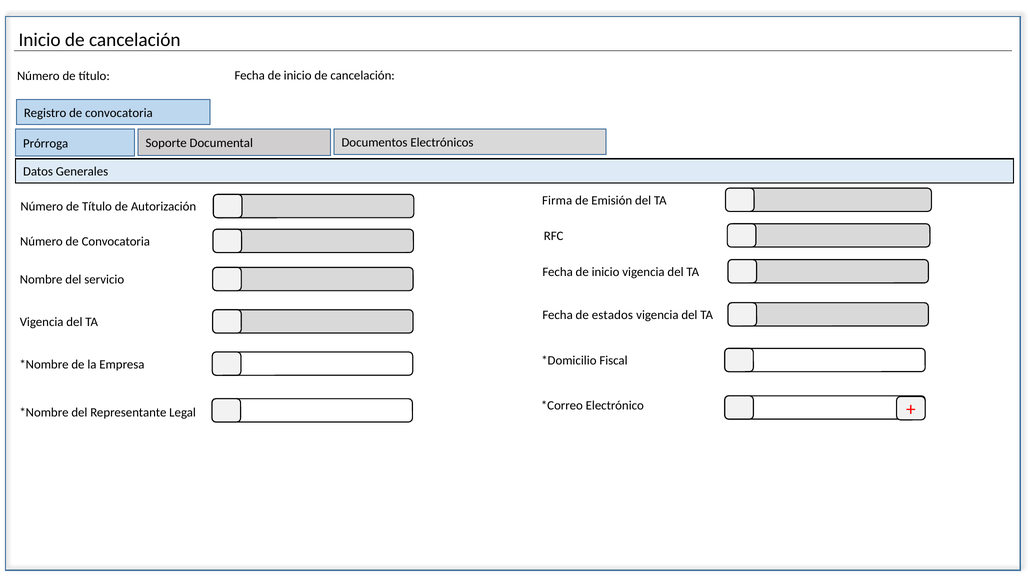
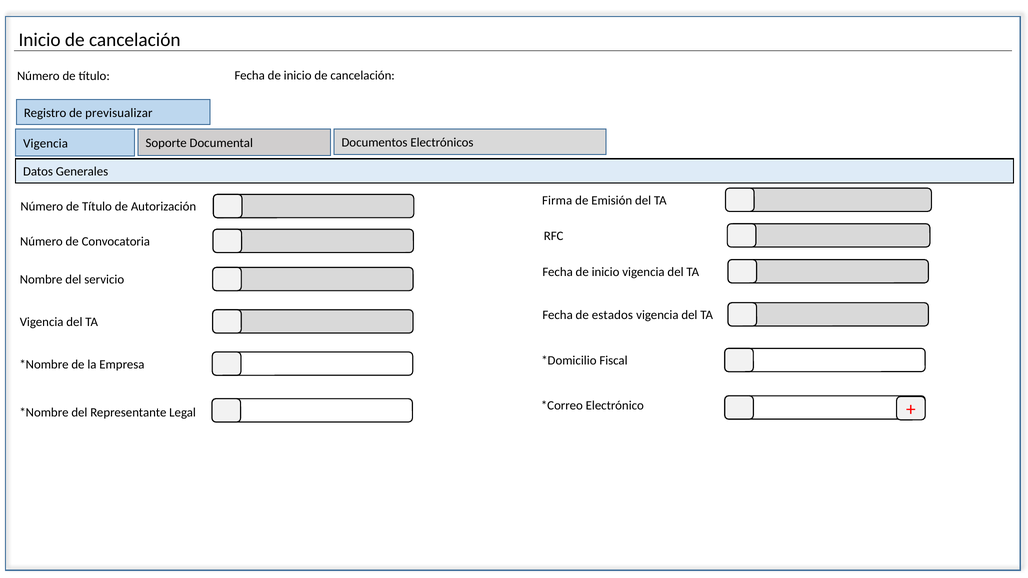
Registro de convocatoria: convocatoria -> previsualizar (119, 113)
Prórroga: Prórroga -> Vigencia (46, 144)
